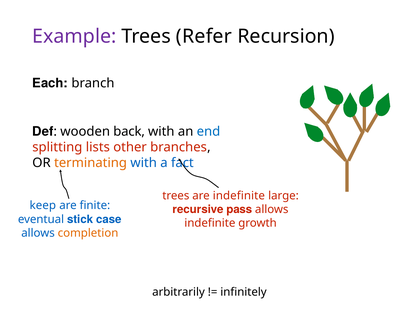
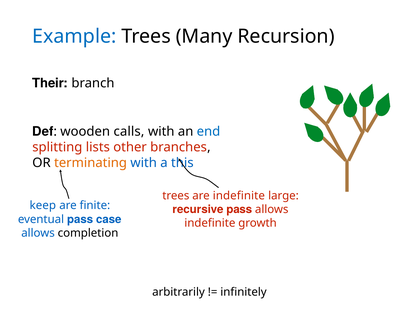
Example colour: purple -> blue (74, 37)
Refer: Refer -> Many (204, 37)
Each: Each -> Their (50, 83)
back: back -> calls (129, 132)
fact: fact -> this (182, 163)
eventual stick: stick -> pass (80, 219)
completion colour: orange -> black (88, 233)
